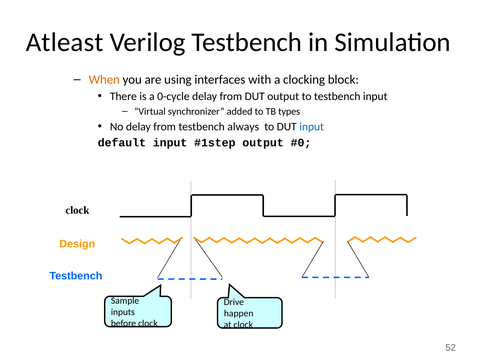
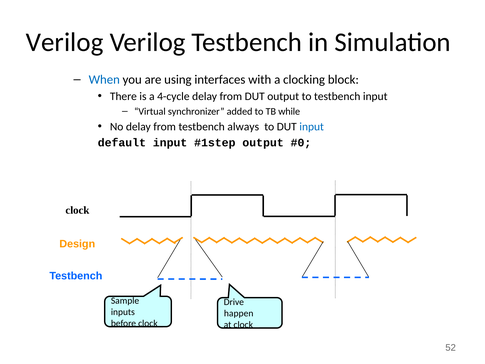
Atleast: Atleast -> Verilog (65, 42)
When colour: orange -> blue (104, 80)
0-cycle: 0-cycle -> 4-cycle (173, 96)
types: types -> while (289, 111)
